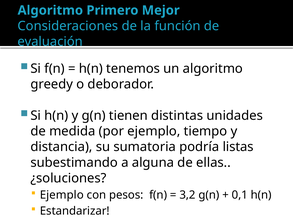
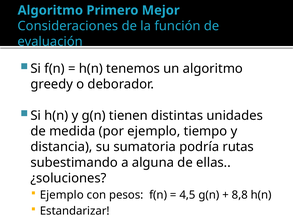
listas: listas -> rutas (238, 147)
3,2: 3,2 -> 4,5 (187, 195)
0,1: 0,1 -> 8,8 (240, 195)
